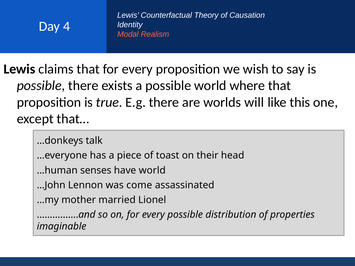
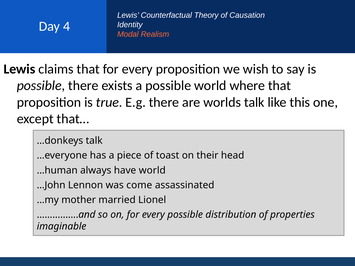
worlds will: will -> talk (254, 102)
senses: senses -> always (96, 170)
